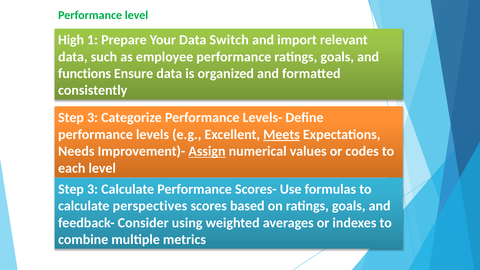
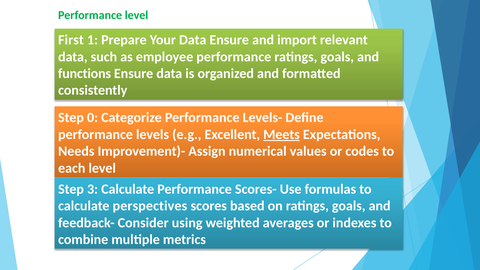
High: High -> First (71, 40)
Data Switch: Switch -> Ensure (229, 40)
3: 3 -> 0 (93, 118)
Assign underline: present -> none (207, 151)
